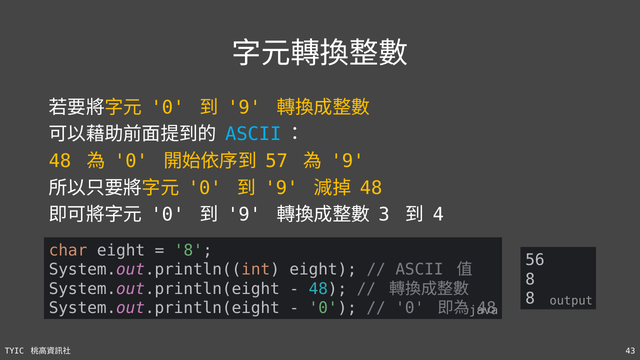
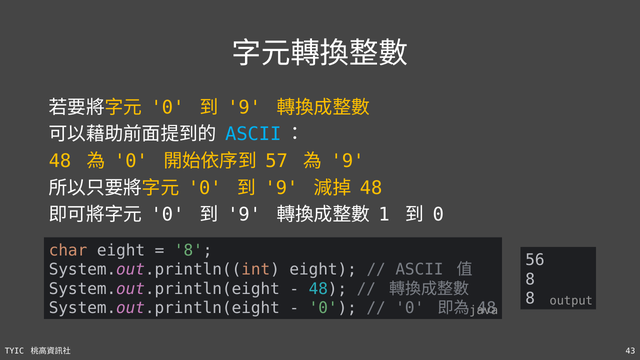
3: 3 -> 1 (384, 215)
4: 4 -> 0 (438, 215)
